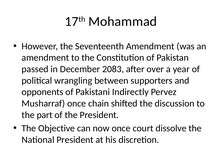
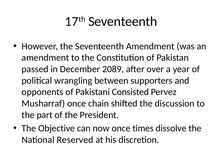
17th Mohammad: Mohammad -> Seventeenth (123, 21)
2083: 2083 -> 2089 (113, 69)
Indirectly: Indirectly -> Consisted (130, 92)
court: court -> times (143, 129)
National President: President -> Reserved (75, 140)
